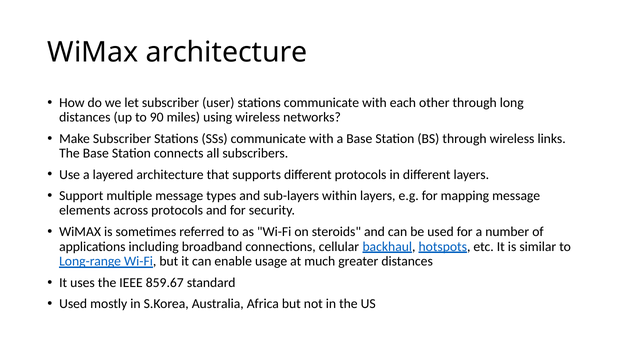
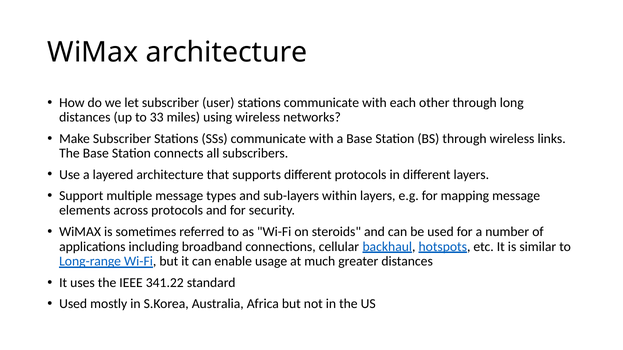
90: 90 -> 33 (157, 118)
859.67: 859.67 -> 341.22 (165, 283)
